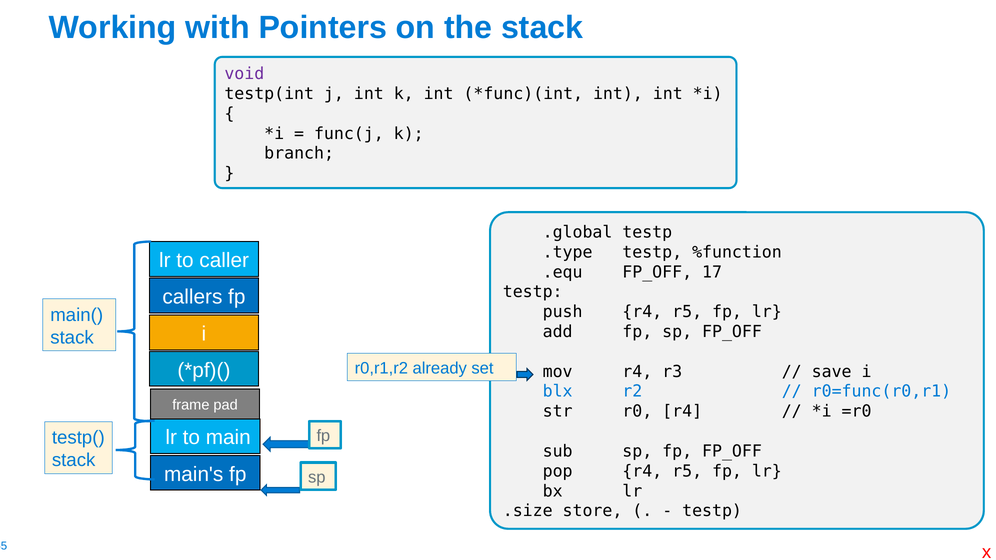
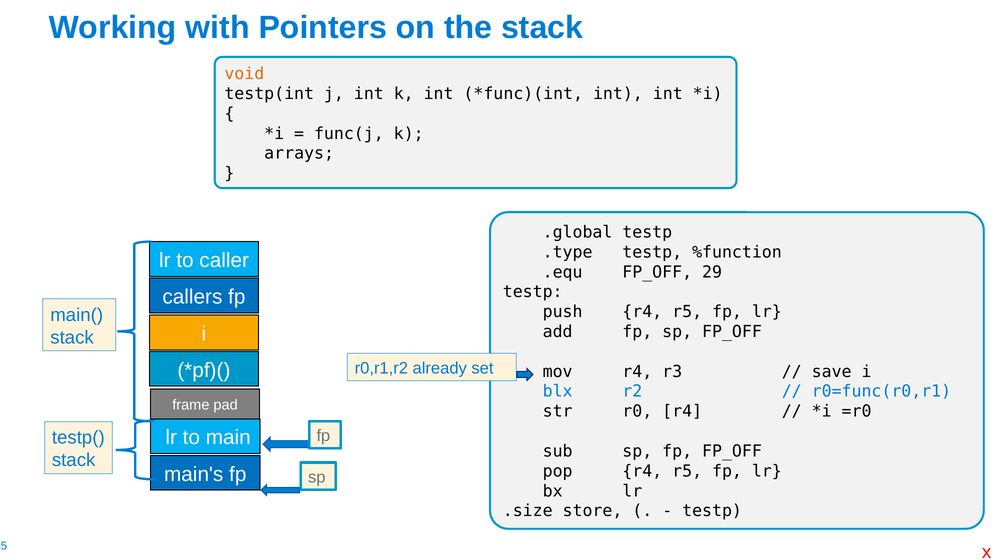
void colour: purple -> orange (244, 74)
branch: branch -> arrays (299, 154)
17: 17 -> 29 (712, 272)
